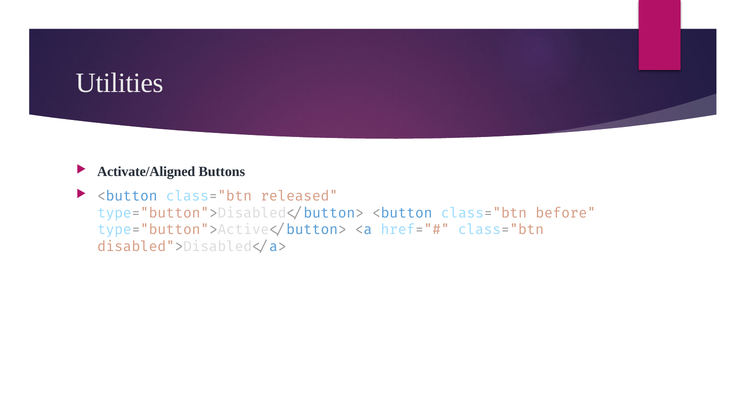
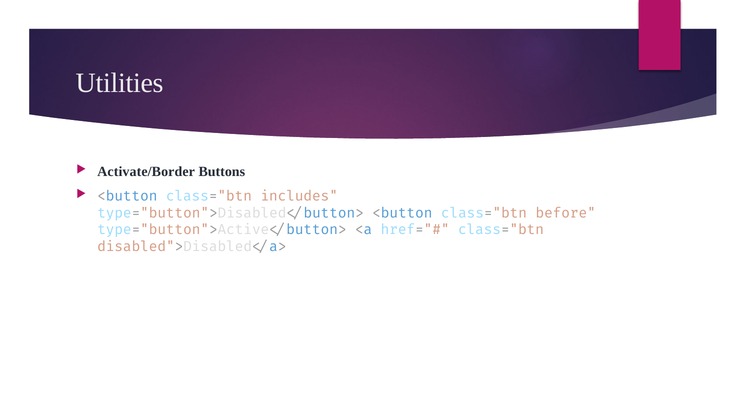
Activate/Aligned: Activate/Aligned -> Activate/Border (146, 171)
released: released -> includes (299, 196)
